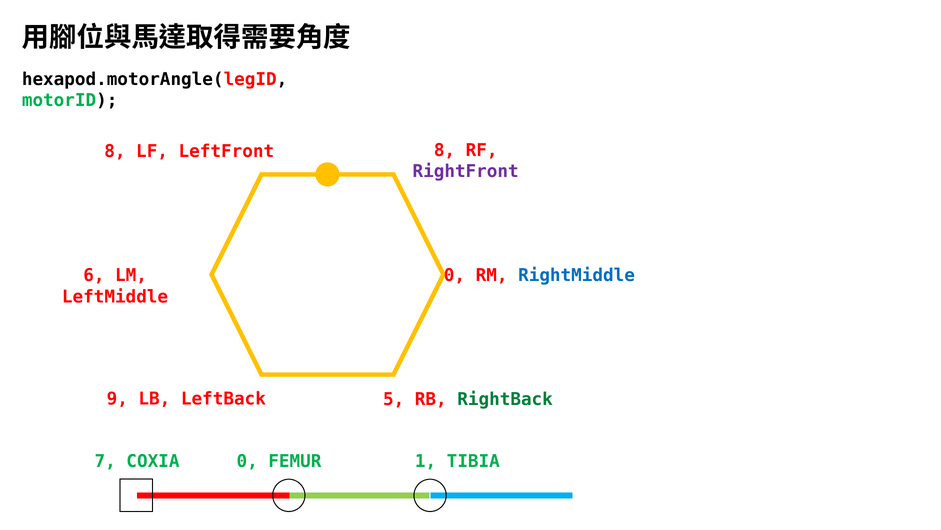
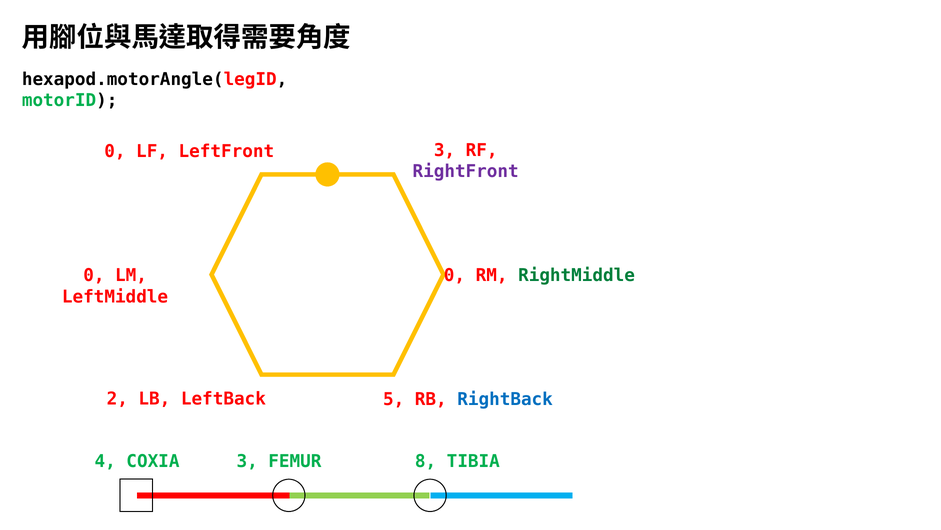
8: 8 -> 3 (445, 150)
8: 8 -> 0 (115, 151)
6: 6 -> 0 (94, 275)
RightMiddle colour: blue -> green (577, 275)
9: 9 -> 2 (117, 398)
RightBack colour: green -> blue (505, 399)
7: 7 -> 4 (105, 461)
COXIA 0: 0 -> 3 (247, 461)
1: 1 -> 8 (426, 461)
